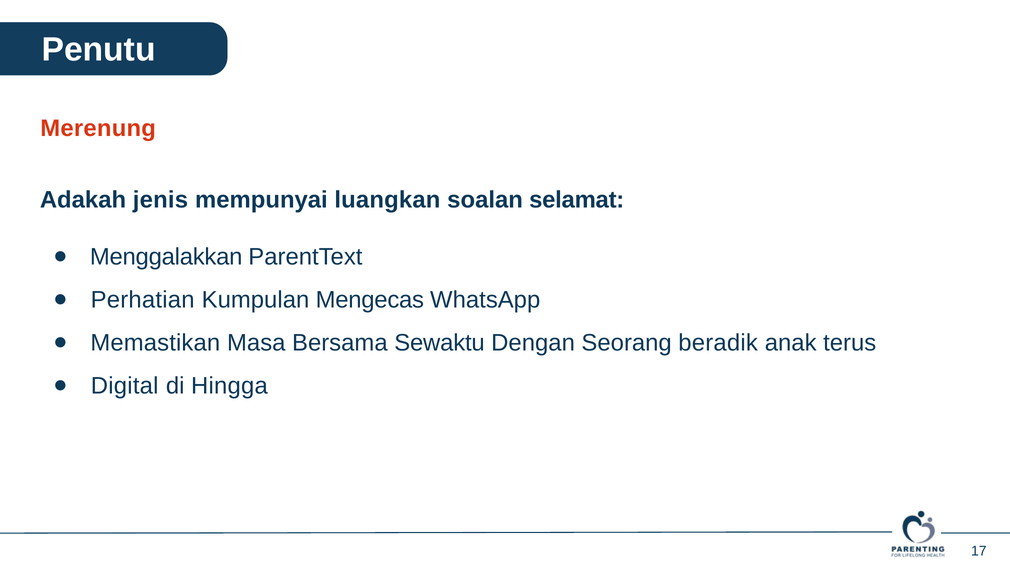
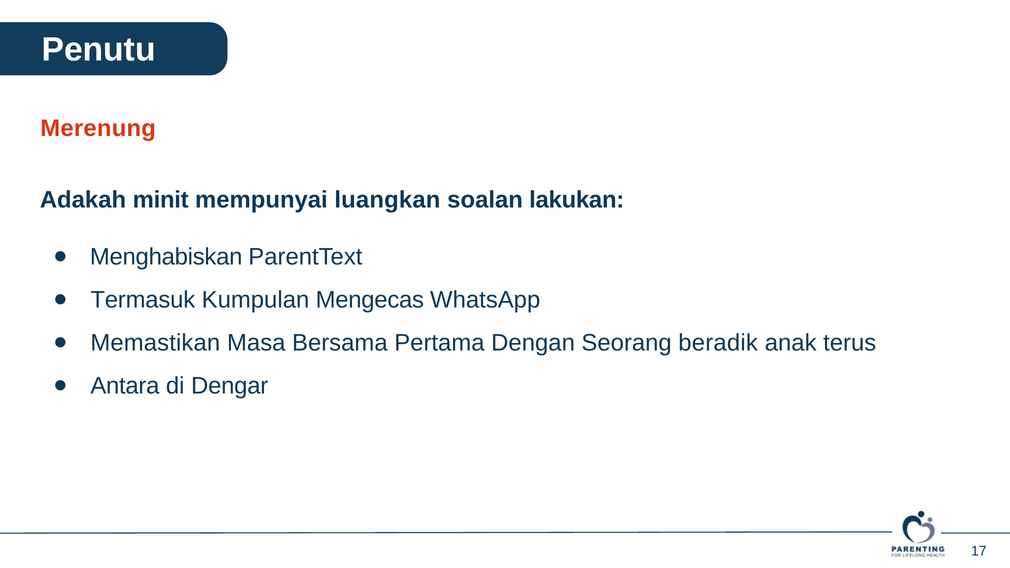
jenis: jenis -> minit (161, 200)
selamat: selamat -> lakukan (577, 200)
Menggalakkan: Menggalakkan -> Menghabiskan (166, 257)
Perhatian: Perhatian -> Termasuk (143, 300)
Sewaktu: Sewaktu -> Pertama (439, 343)
Digital: Digital -> Antara (125, 386)
Hingga: Hingga -> Dengar (230, 386)
